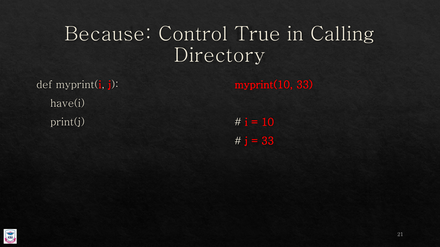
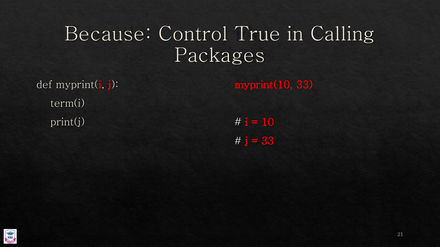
Directory: Directory -> Packages (220, 55)
have(i: have(i -> term(i (68, 104)
